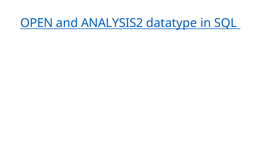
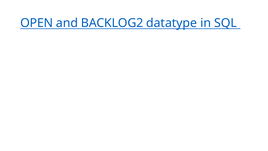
ANALYSIS2: ANALYSIS2 -> BACKLOG2 (112, 23)
